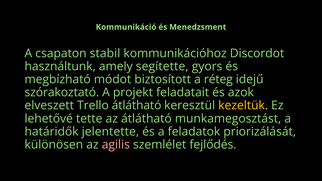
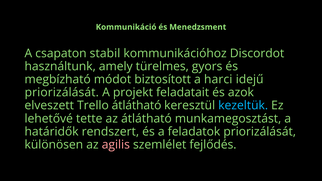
segítette: segítette -> türelmes (162, 66)
réteg: réteg -> harci (218, 79)
szórakoztató: szórakoztató -> priorizálását (62, 93)
kezeltük colour: yellow -> light blue (243, 106)
jelentette: jelentette -> rendszert (110, 132)
